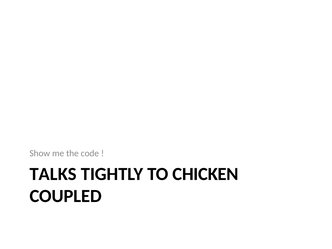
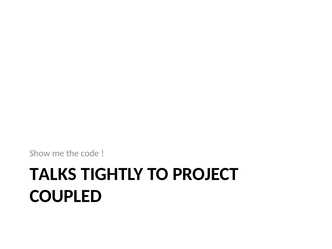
CHICKEN: CHICKEN -> PROJECT (206, 174)
